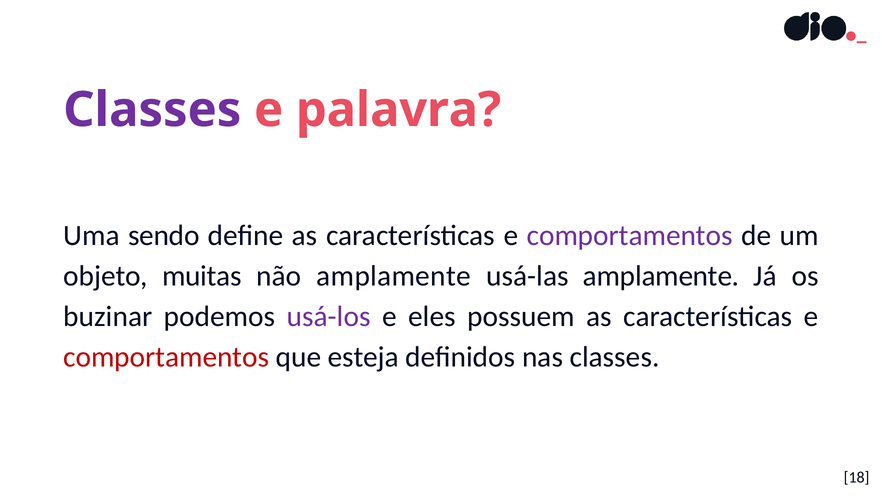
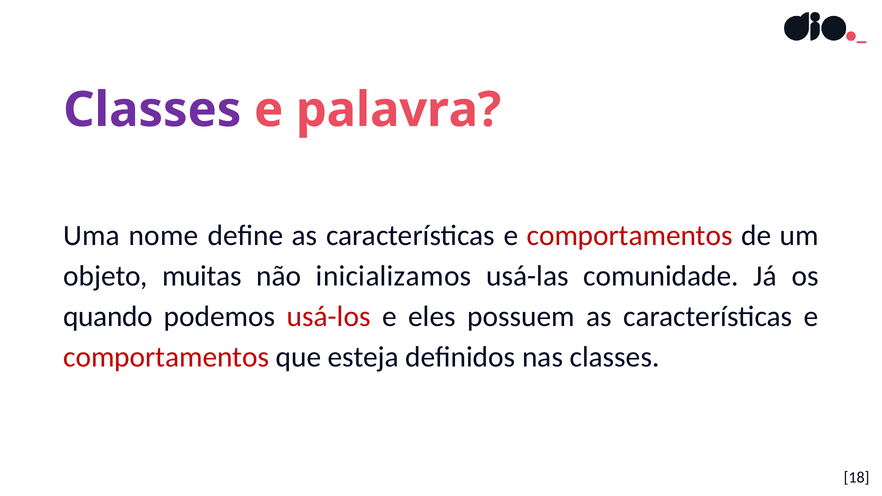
sendo: sendo -> nome (164, 235)
comportamentos colour: purple -> red (630, 235)
não amplamente: amplamente -> inicializamos (394, 276)
usá-las amplamente: amplamente -> comunidade (661, 276)
buzinar: buzinar -> quando (108, 317)
usá-los colour: purple -> red (329, 317)
